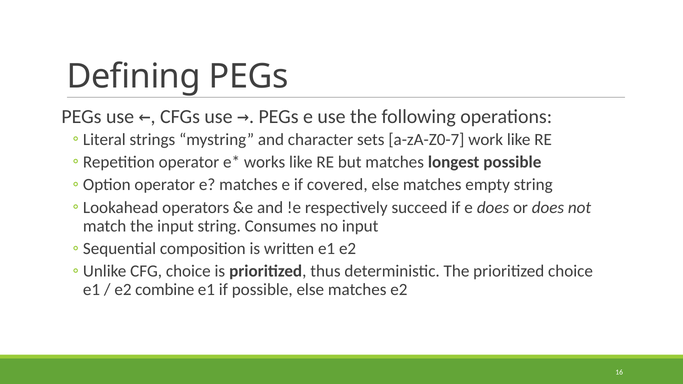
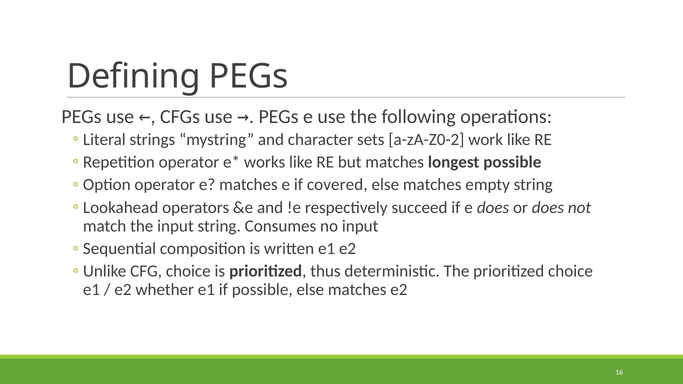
a-zA-Z0-7: a-zA-Z0-7 -> a-zA-Z0-2 (426, 139)
combine: combine -> whether (165, 290)
